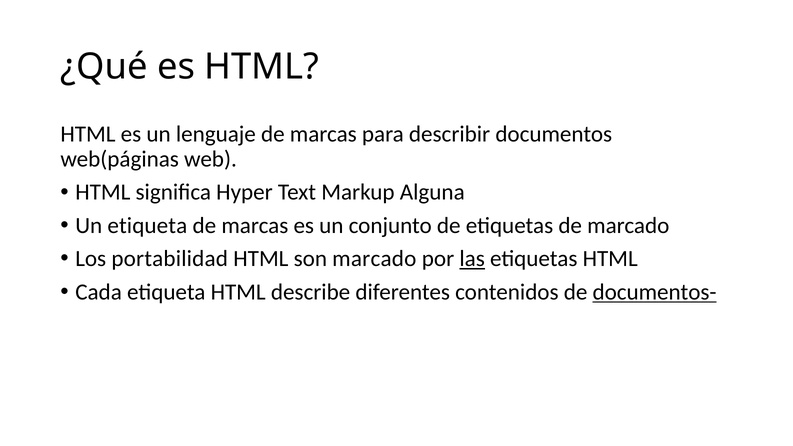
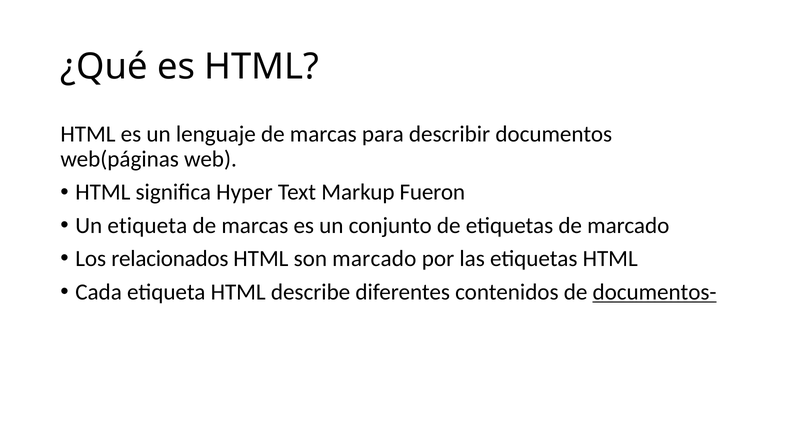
Alguna: Alguna -> Fueron (432, 192)
portabilidad: portabilidad -> relacionados (170, 259)
las underline: present -> none (472, 259)
